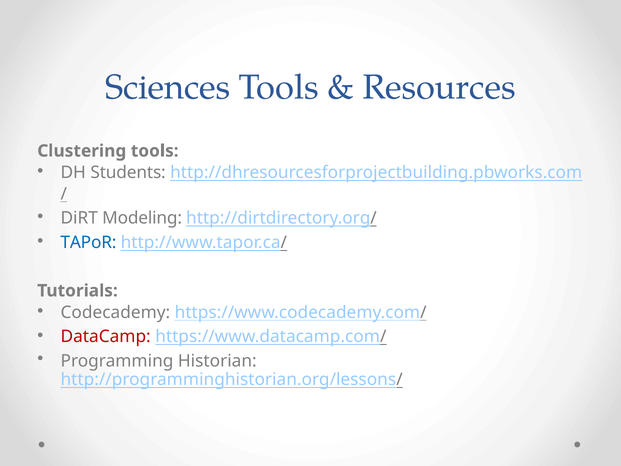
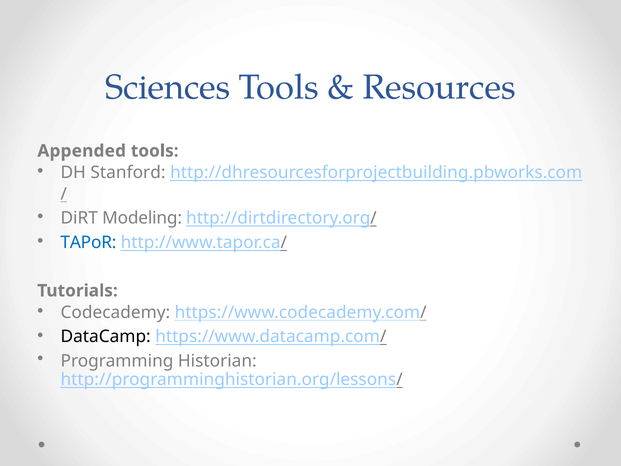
Clustering: Clustering -> Appended (82, 151)
Students: Students -> Stanford (128, 173)
DataCamp colour: red -> black (106, 337)
